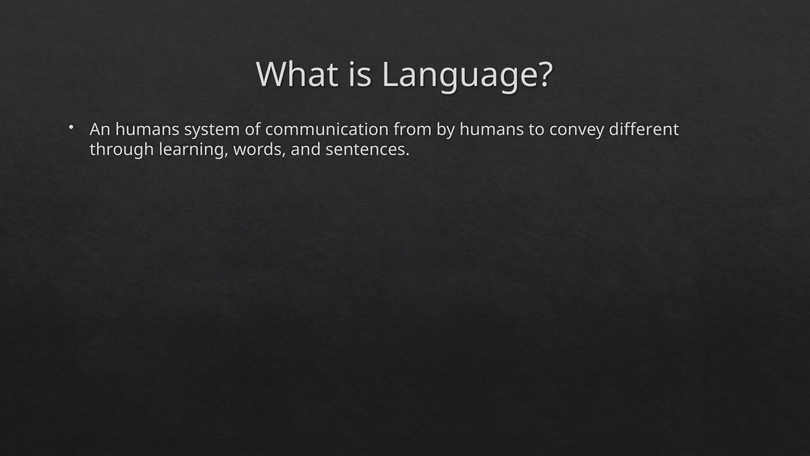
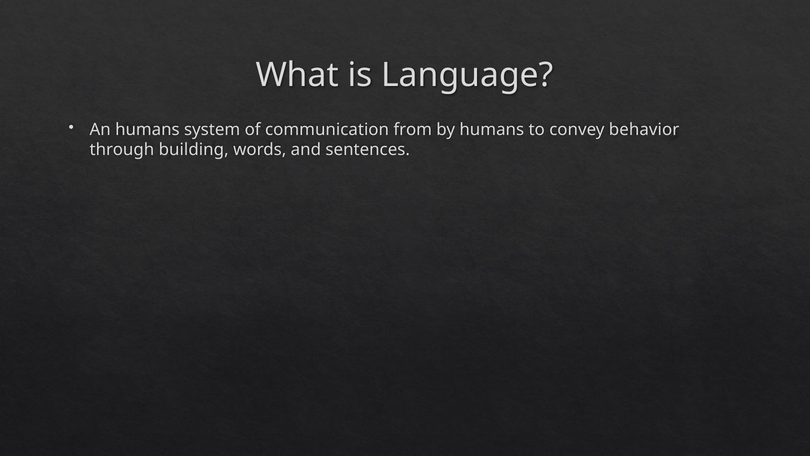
different: different -> behavior (644, 129)
learning: learning -> building (194, 150)
